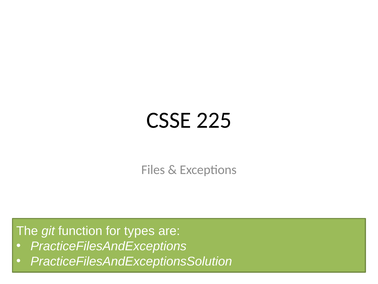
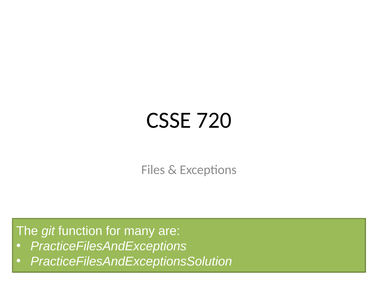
225: 225 -> 720 (214, 120)
types: types -> many (139, 231)
